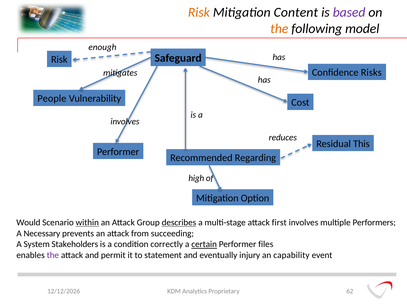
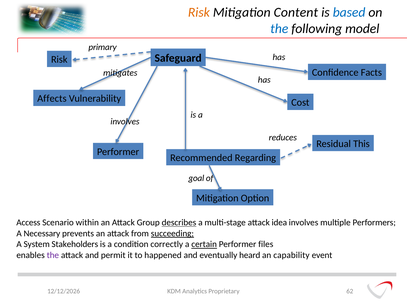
based colour: purple -> blue (349, 12)
the colour: orange -> blue (279, 29)
enough: enough -> primary (103, 47)
Risks: Risks -> Facts (371, 73)
People: People -> Affects (52, 99)
high: high -> goal (196, 178)
Would: Would -> Access (28, 223)
within underline: present -> none (87, 223)
first: first -> idea (279, 223)
succeeding underline: none -> present (172, 234)
statement: statement -> happened (163, 255)
injury: injury -> heard (250, 255)
